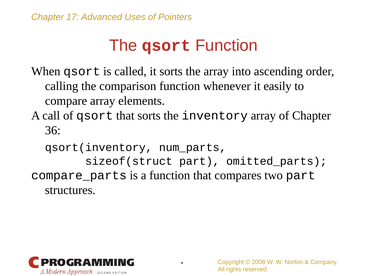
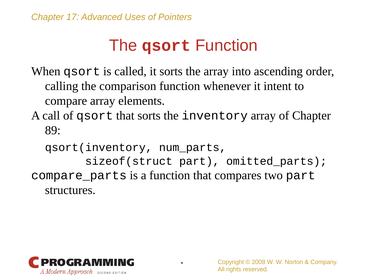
easily: easily -> intent (277, 86)
36: 36 -> 89 (53, 130)
